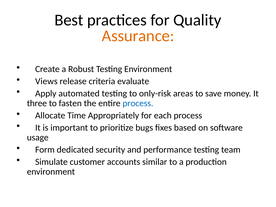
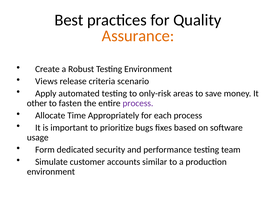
evaluate: evaluate -> scenario (133, 81)
three: three -> other (37, 103)
process colour: blue -> purple (138, 103)
